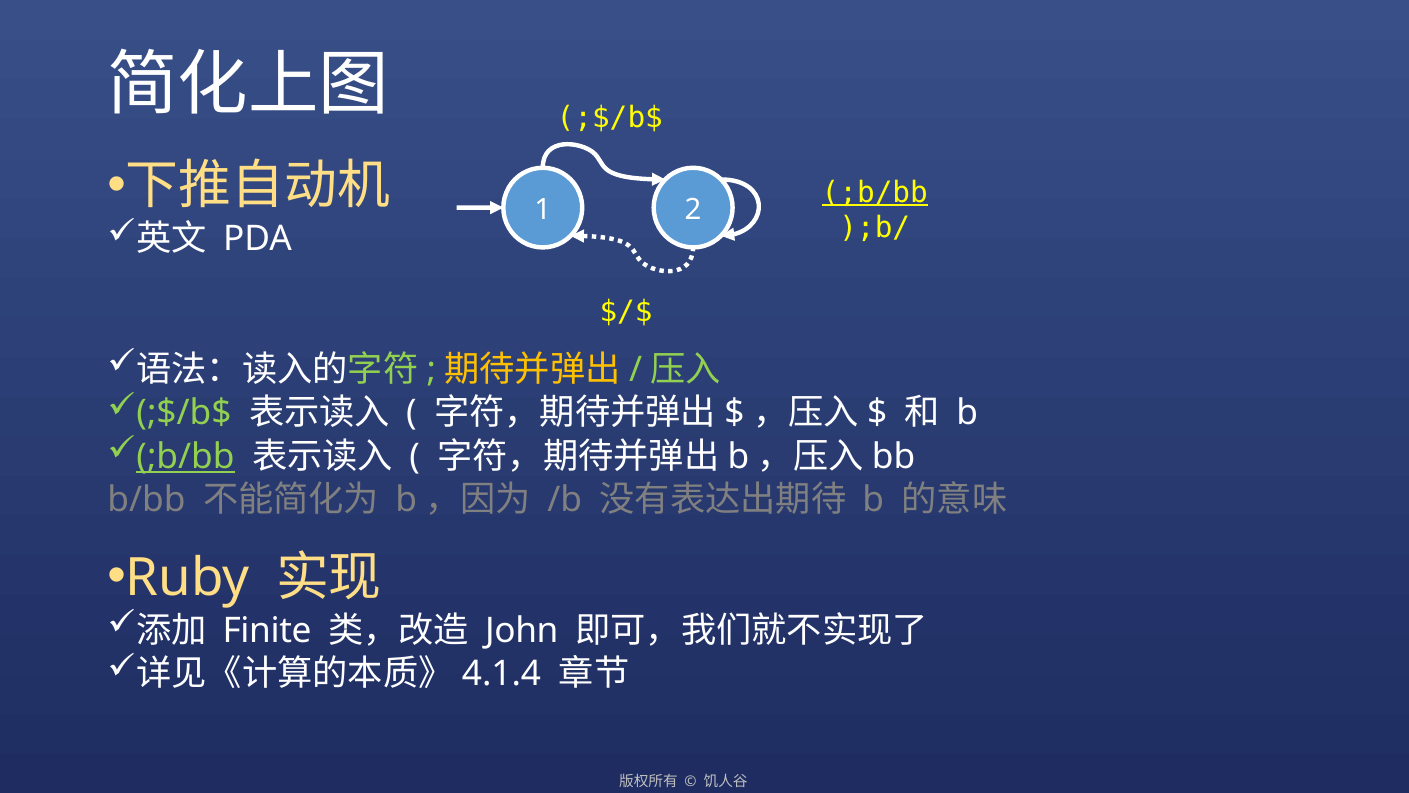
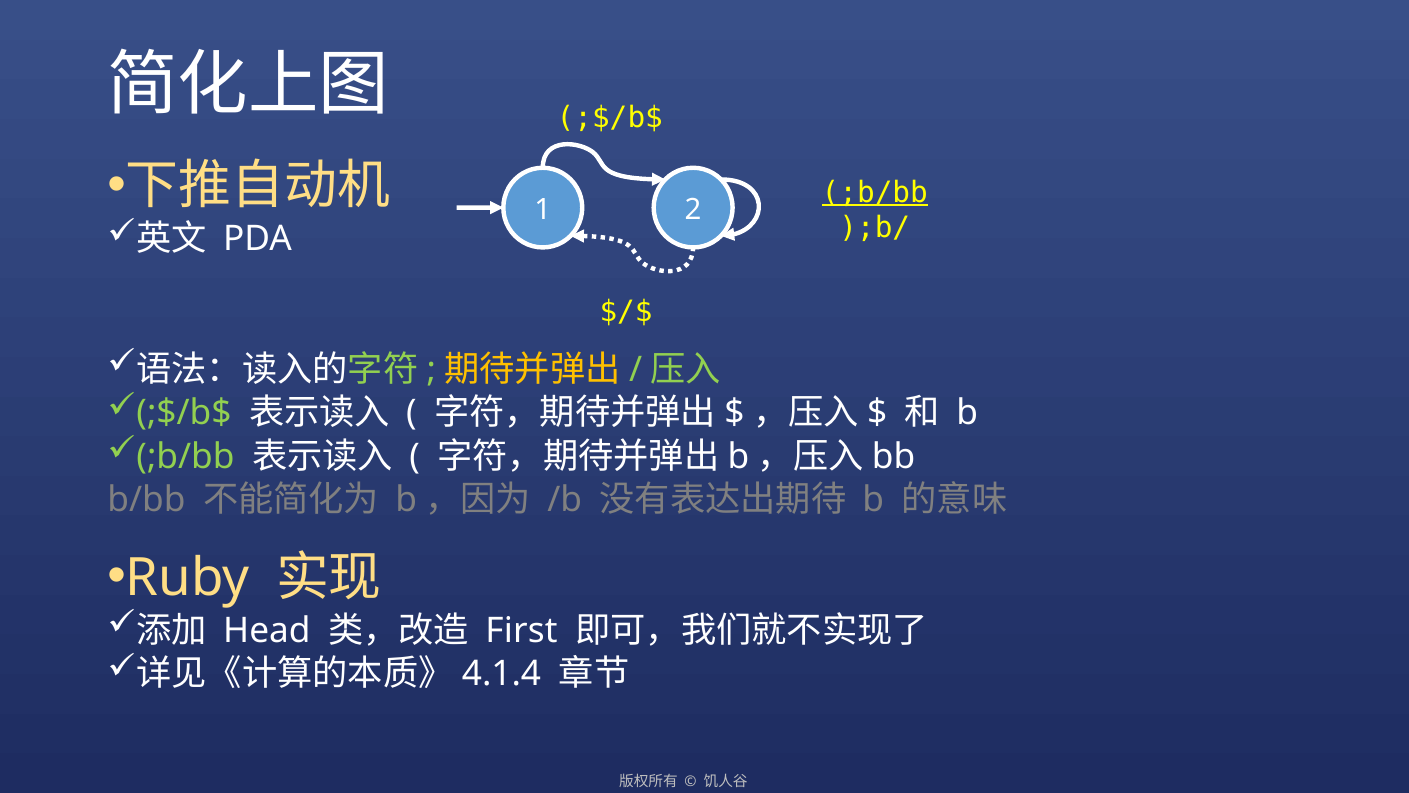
;b/bb underline: present -> none (186, 456)
Finite: Finite -> Head (267, 630)
John: John -> First (522, 630)
